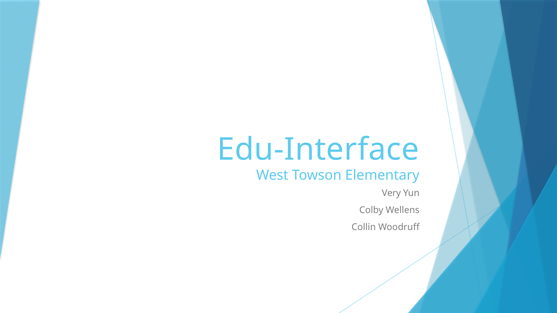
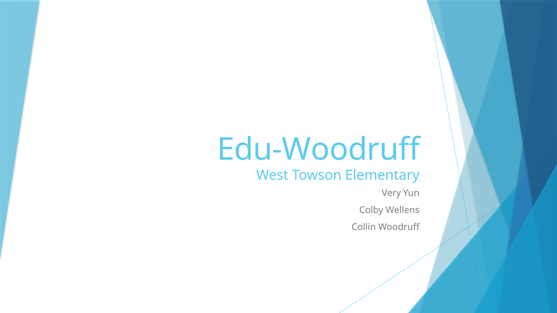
Edu-Interface: Edu-Interface -> Edu-Woodruff (318, 150)
